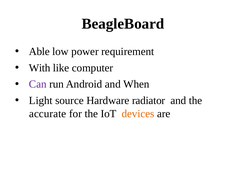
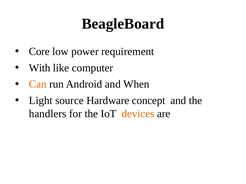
Able: Able -> Core (39, 52)
Can colour: purple -> orange (38, 84)
radiator: radiator -> concept (149, 101)
accurate: accurate -> handlers (48, 114)
